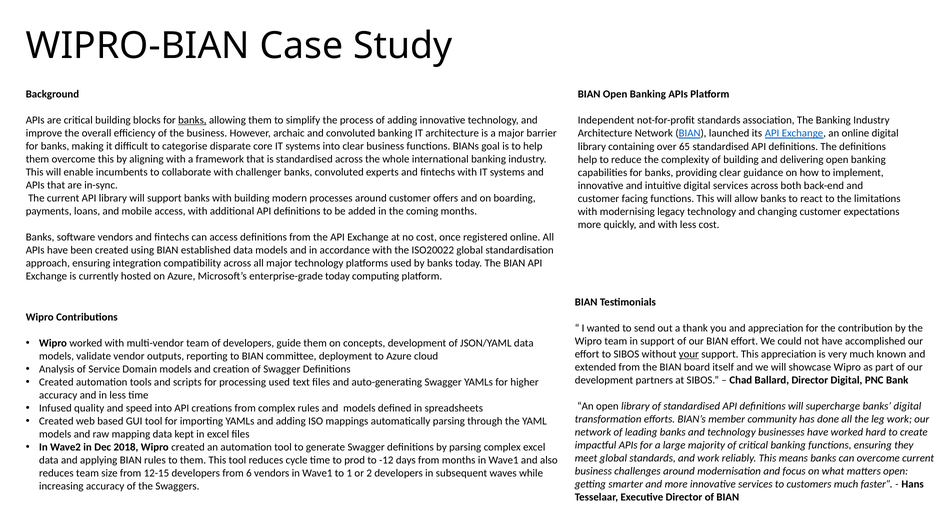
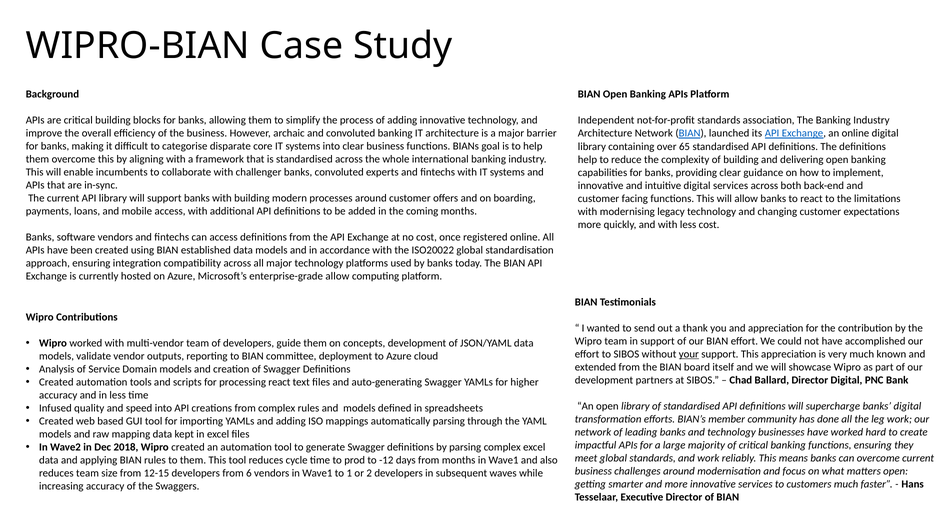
banks underline: present -> none (192, 120)
enterprise-grade today: today -> allow (337, 276)
processing used: used -> react (279, 382)
